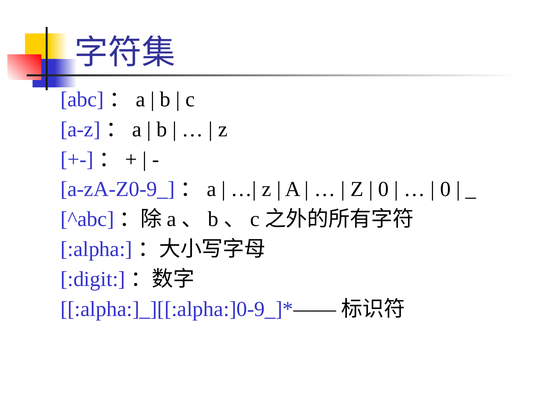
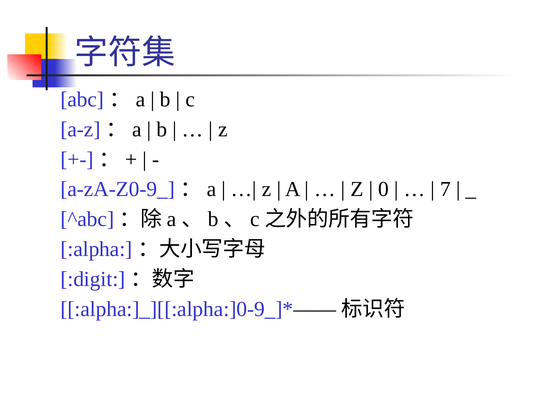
0: 0 -> 7 (445, 189)
